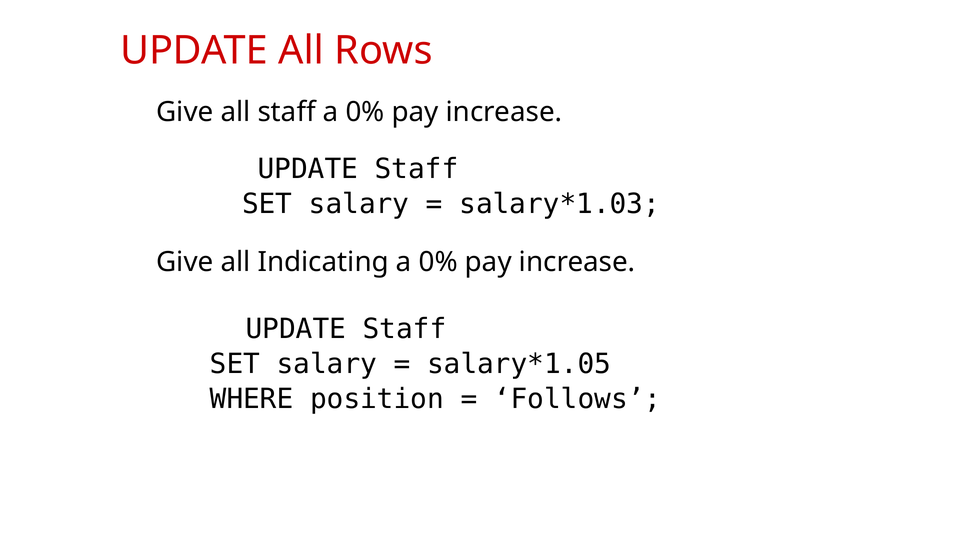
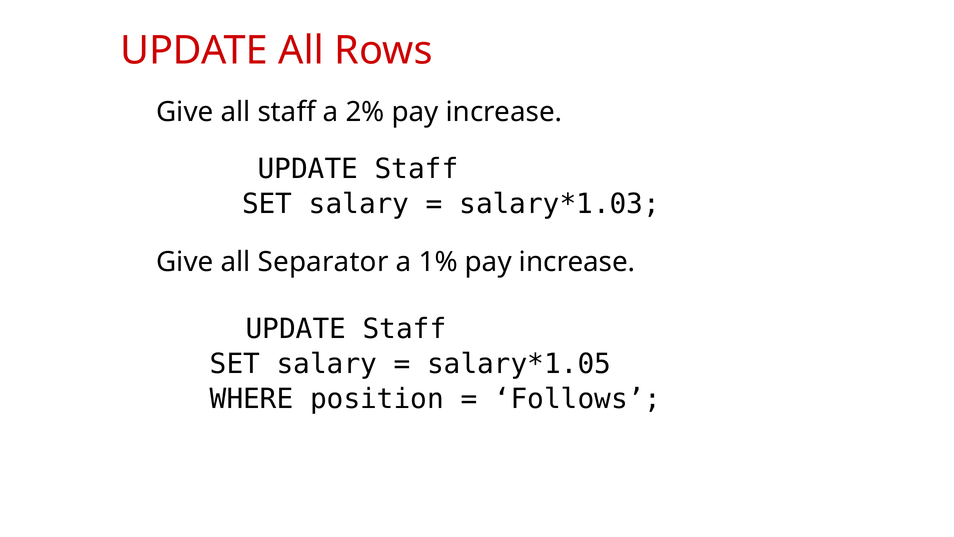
staff a 0%: 0% -> 2% (365, 112)
Indicating: Indicating -> Separator (323, 262)
0%: 0% -> 1% (438, 262)
